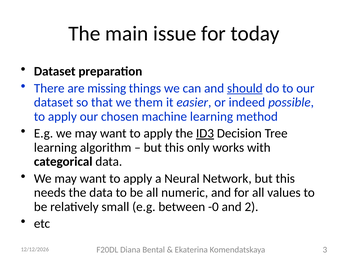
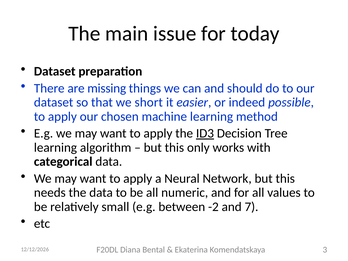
should underline: present -> none (245, 88)
them: them -> short (149, 102)
-0: -0 -> -2 (213, 207)
2: 2 -> 7 (251, 207)
